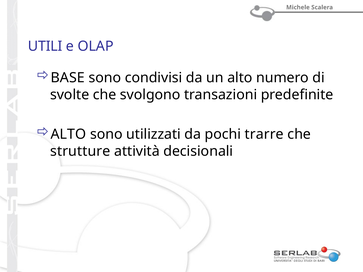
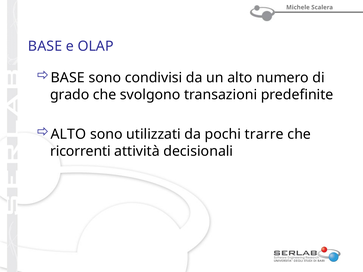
UTILI: UTILI -> BASE (45, 46)
svolte: svolte -> grado (70, 95)
strutture: strutture -> ricorrenti (80, 151)
